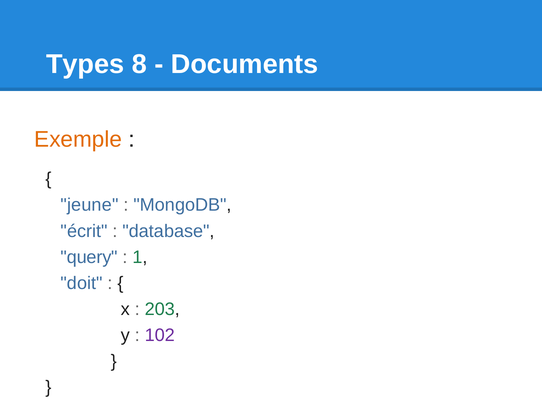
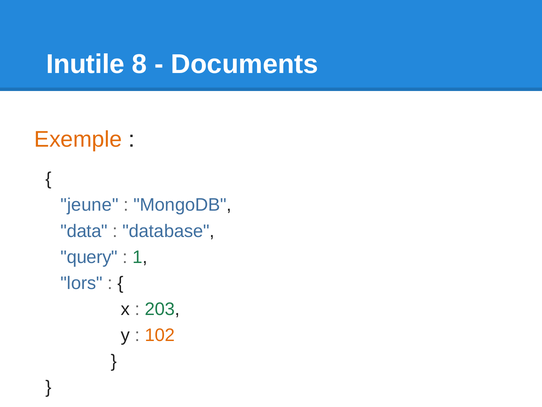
Types: Types -> Inutile (85, 64)
écrit: écrit -> data (84, 231)
doit: doit -> lors (82, 283)
102 colour: purple -> orange (160, 335)
